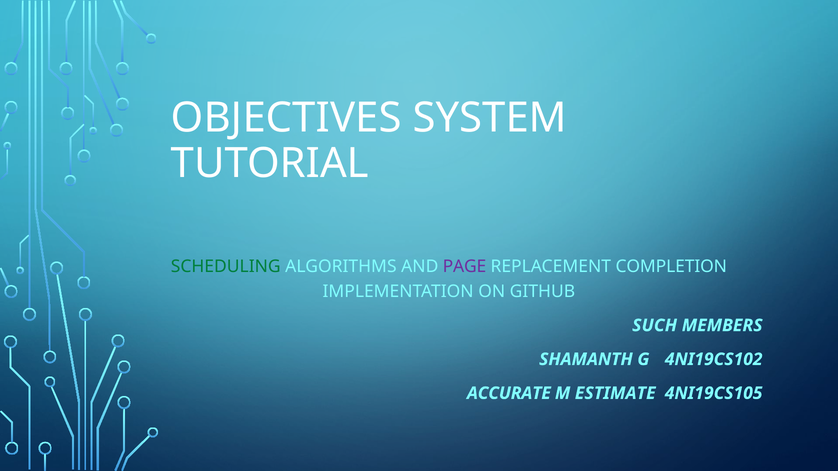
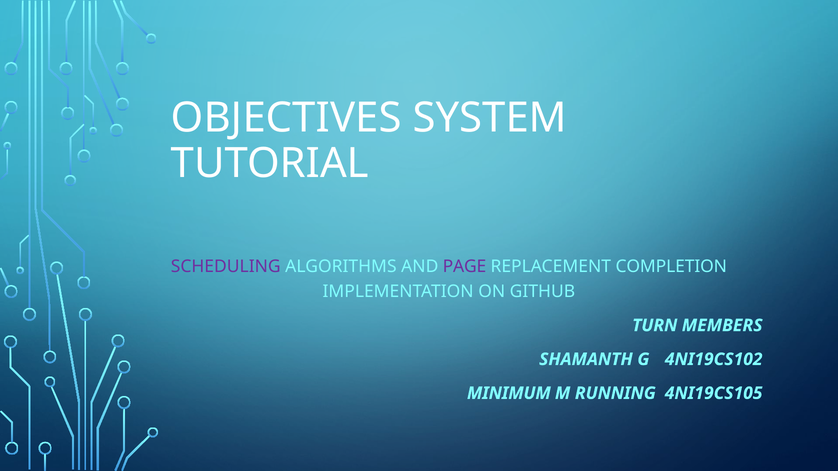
SCHEDULING colour: green -> purple (226, 267)
SUCH: SUCH -> TURN (655, 326)
ACCURATE: ACCURATE -> MINIMUM (509, 394)
ESTIMATE: ESTIMATE -> RUNNING (615, 394)
